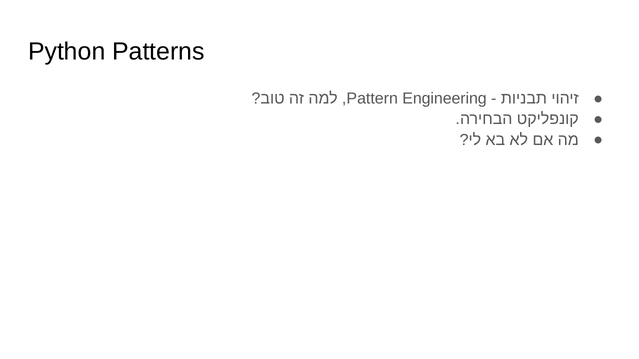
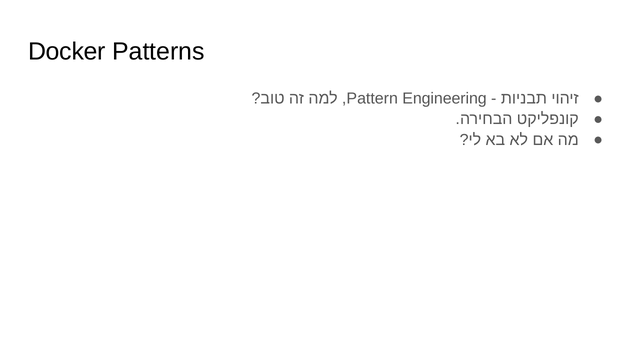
Python: Python -> Docker (67, 52)
